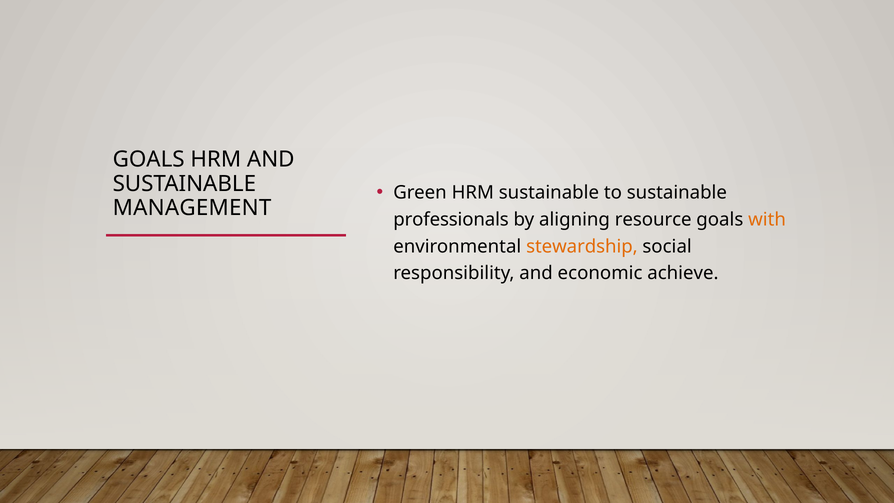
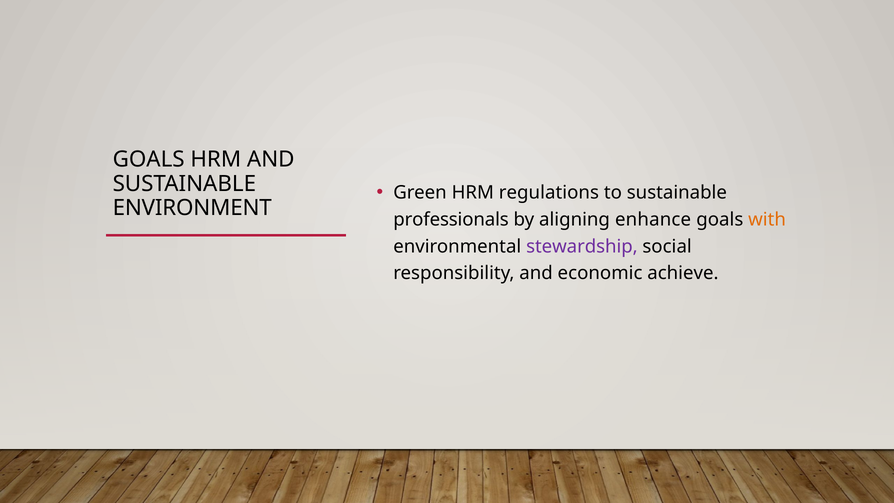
HRM sustainable: sustainable -> regulations (549, 193)
MANAGEMENT: MANAGEMENT -> ENVIRONMENT (192, 208)
resource: resource -> enhance (653, 219)
stewardship colour: orange -> purple (582, 246)
